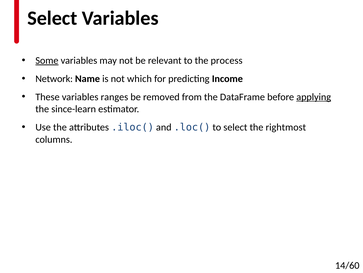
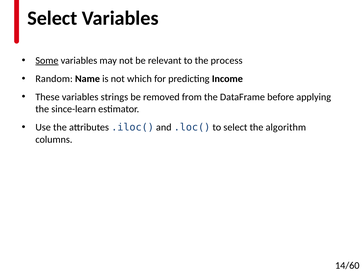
Network: Network -> Random (54, 79)
ranges: ranges -> strings (114, 97)
applying underline: present -> none (314, 97)
rightmost: rightmost -> algorithm (286, 127)
